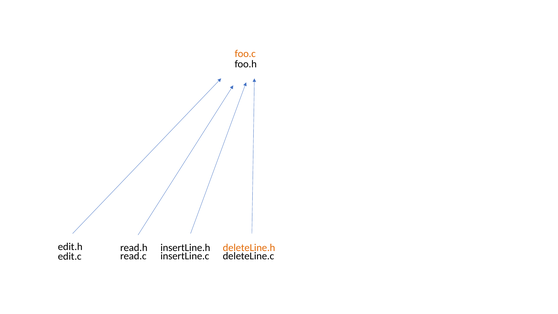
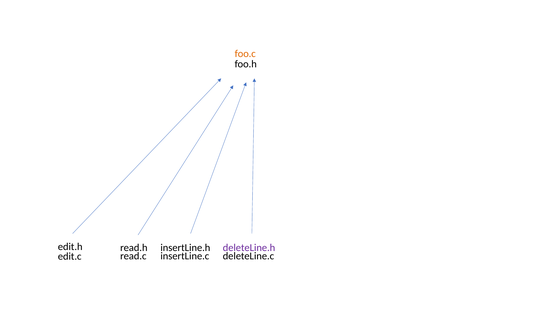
deleteLine.h colour: orange -> purple (249, 248)
